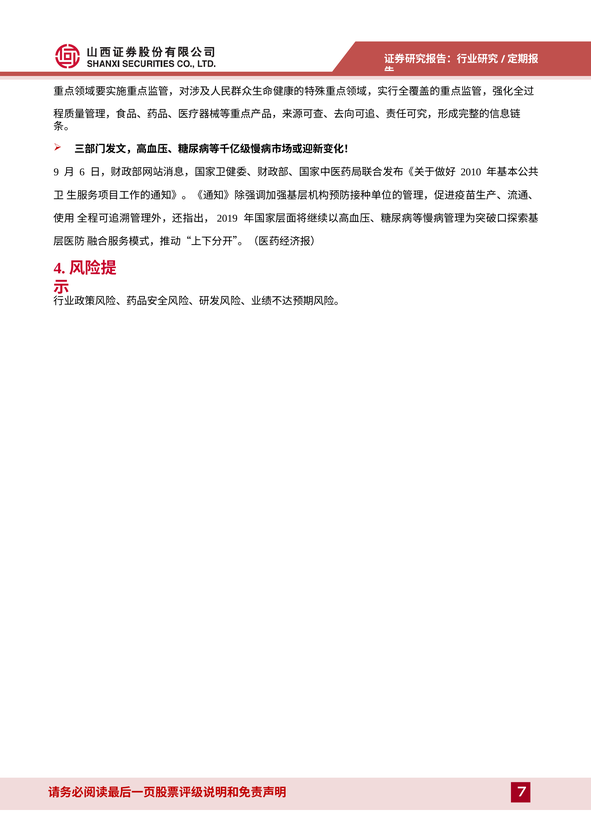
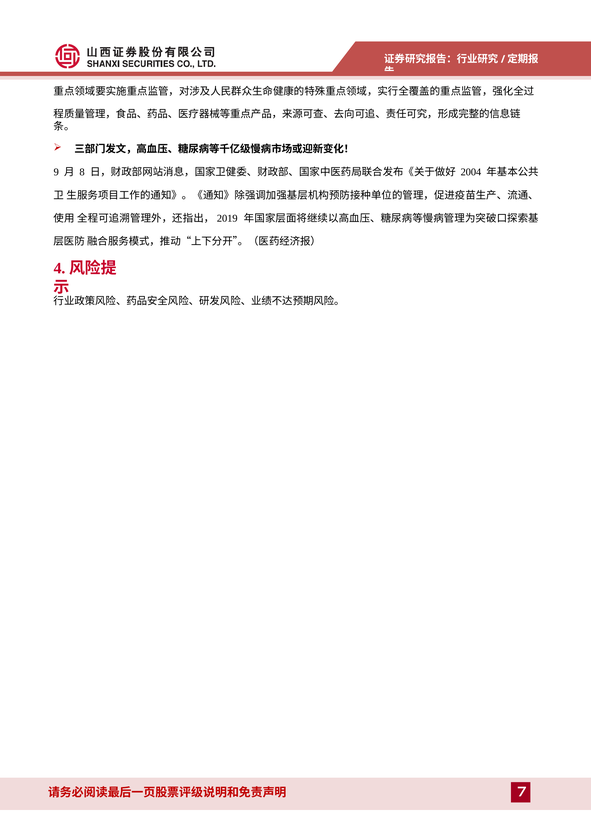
6: 6 -> 8 (82, 172)
2010: 2010 -> 2004 (471, 172)
